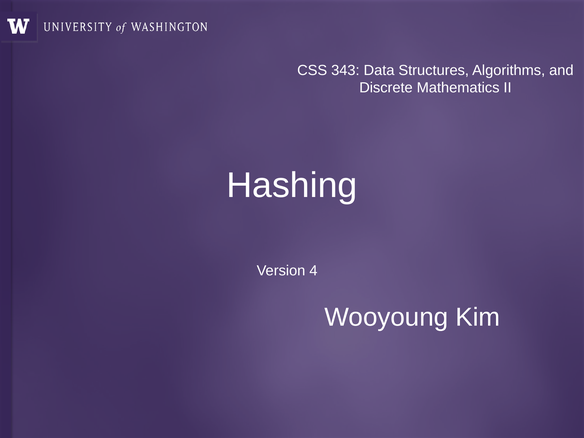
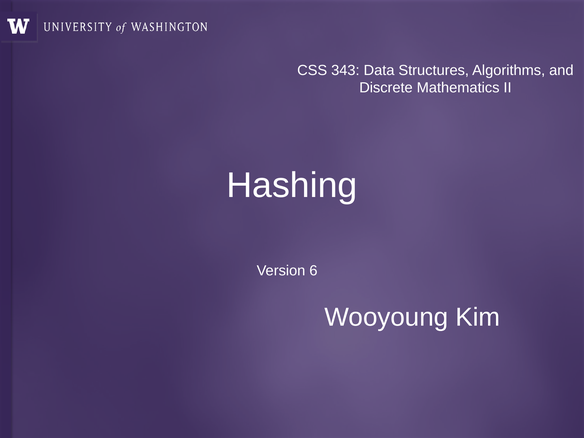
4: 4 -> 6 (313, 271)
